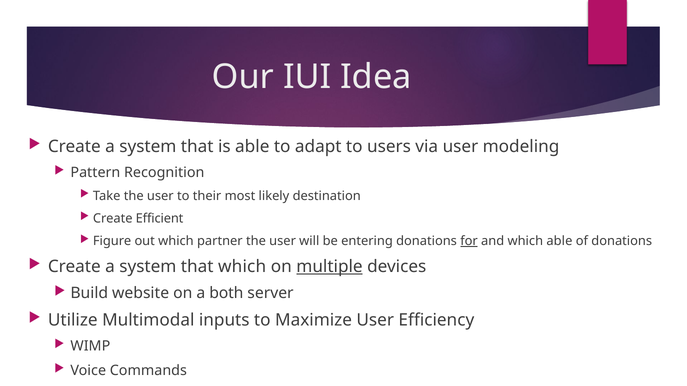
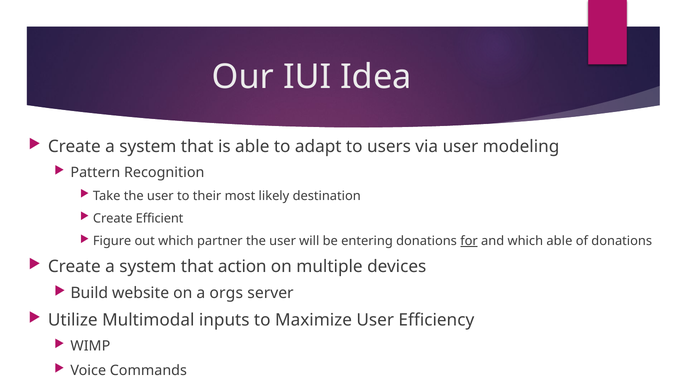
that which: which -> action (242, 267)
multiple underline: present -> none (330, 267)
both: both -> orgs (226, 294)
